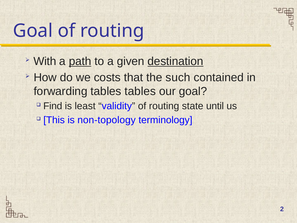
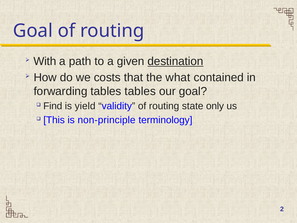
path underline: present -> none (80, 61)
such: such -> what (178, 77)
least: least -> yield (85, 106)
until: until -> only (215, 106)
non-topology: non-topology -> non-principle (107, 120)
